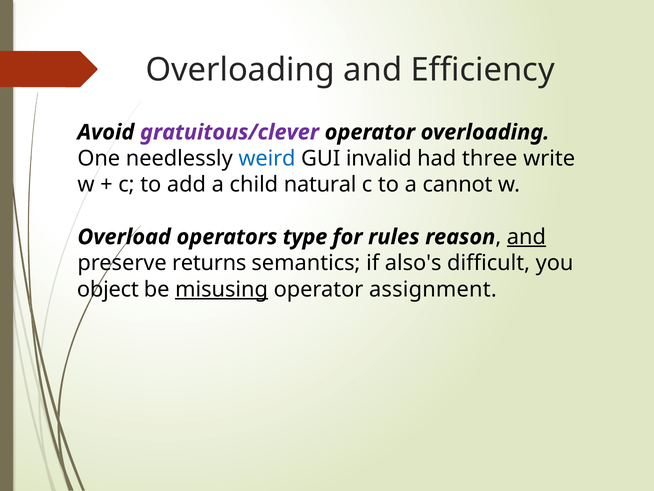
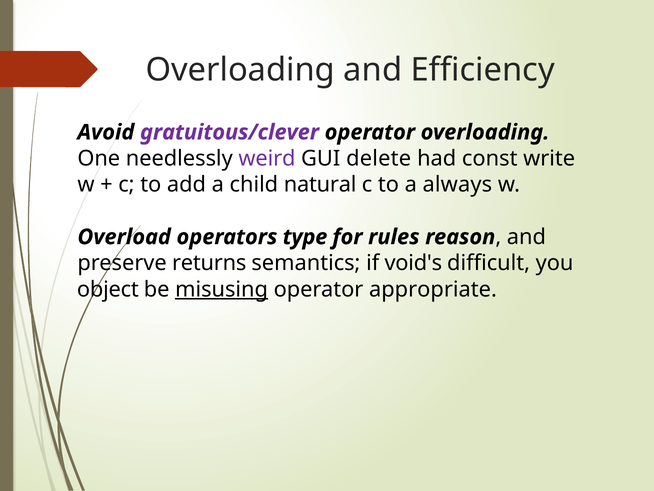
weird colour: blue -> purple (267, 158)
invalid: invalid -> delete (379, 158)
three: three -> const (490, 158)
cannot: cannot -> always (457, 184)
and underline: present -> none (526, 237)
also's: also's -> void's (413, 263)
assignment: assignment -> appropriate (433, 289)
